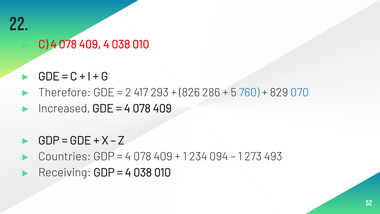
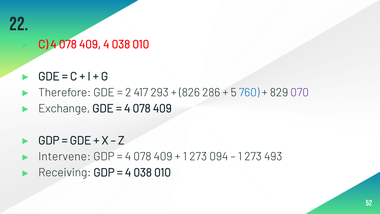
070 colour: blue -> purple (300, 92)
Increased: Increased -> Exchange (64, 108)
Countries: Countries -> Intervene (65, 156)
234: 234 -> 273 (198, 156)
